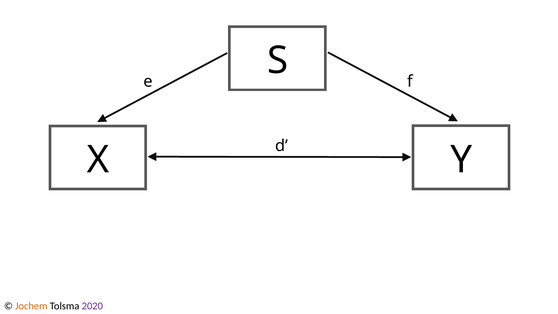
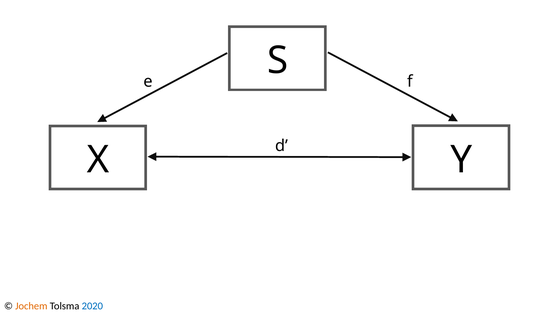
2020 colour: purple -> blue (92, 306)
